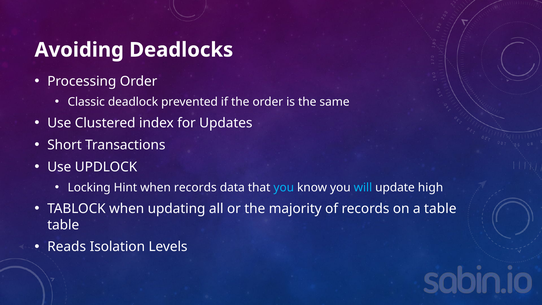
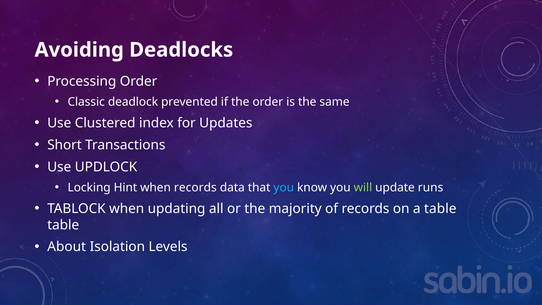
will colour: light blue -> light green (363, 188)
high: high -> runs (431, 188)
Reads: Reads -> About (67, 247)
